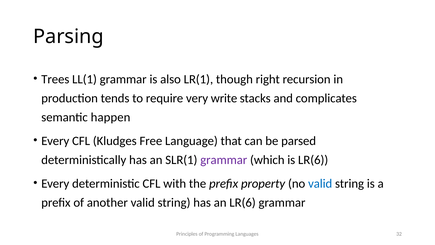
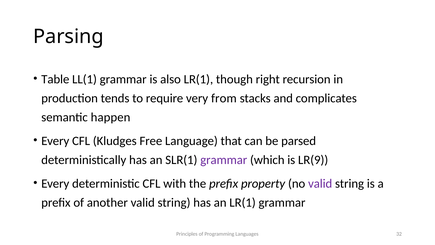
Trees: Trees -> Table (55, 79)
write: write -> from (224, 98)
is LR(6: LR(6 -> LR(9 (313, 160)
valid colour: blue -> purple (320, 183)
an LR(6: LR(6 -> LR(1 (243, 202)
